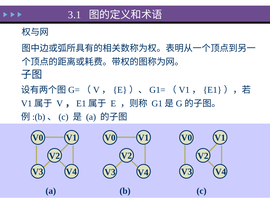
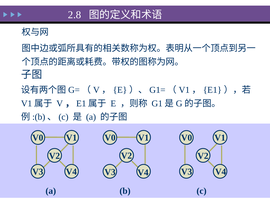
3.1: 3.1 -> 2.8 (75, 15)
